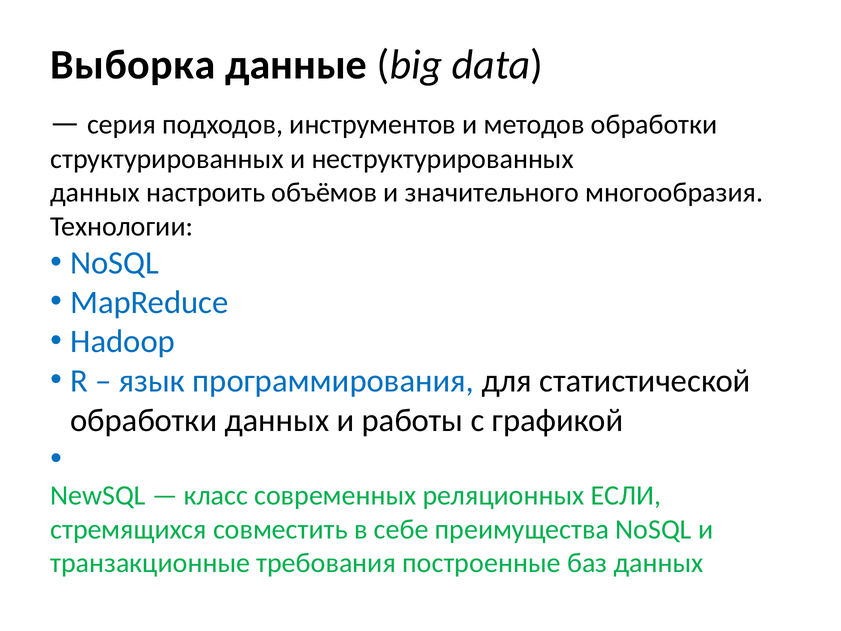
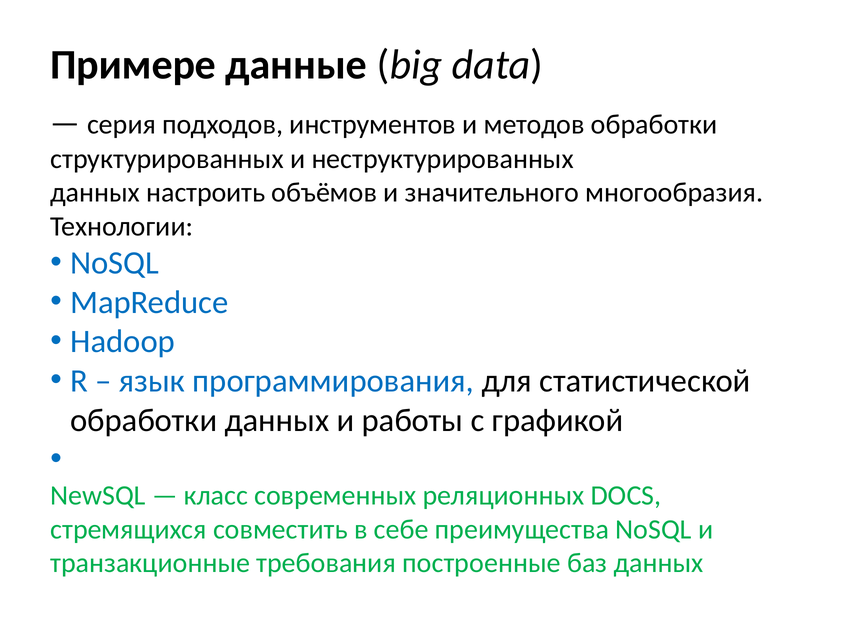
Выборка: Выборка -> Примере (133, 65)
ЕСЛИ: ЕСЛИ -> DOCS (626, 496)
